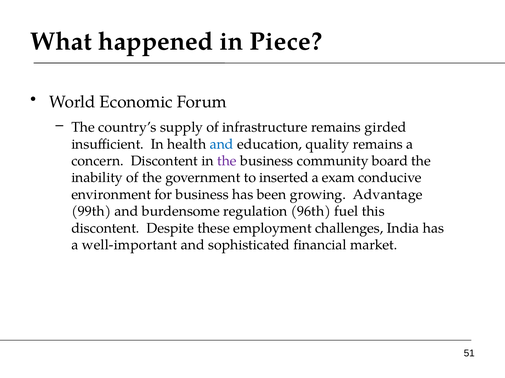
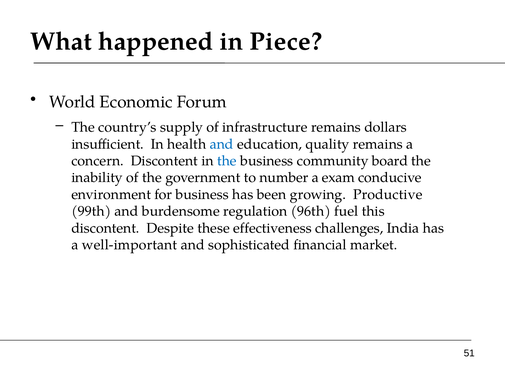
girded: girded -> dollars (386, 128)
the colour: purple -> blue (227, 161)
inserted: inserted -> number (284, 178)
Advantage: Advantage -> Productive (388, 195)
employment: employment -> effectiveness (272, 229)
